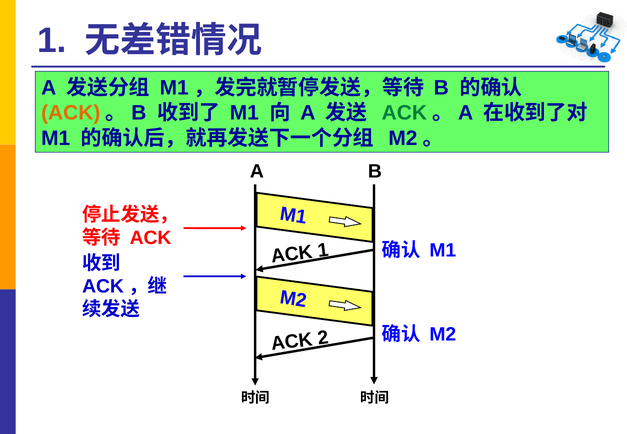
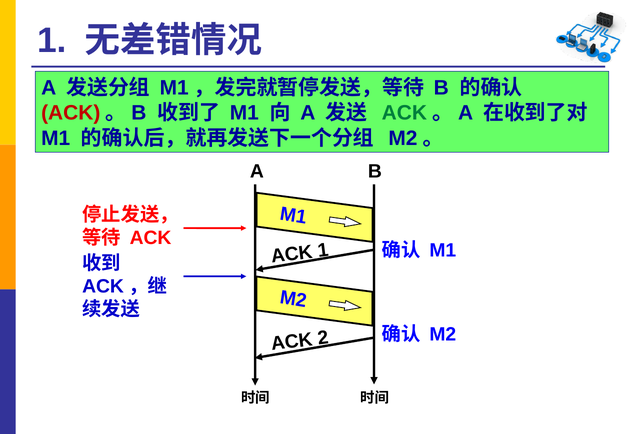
ACK colour: orange -> red (71, 113)
